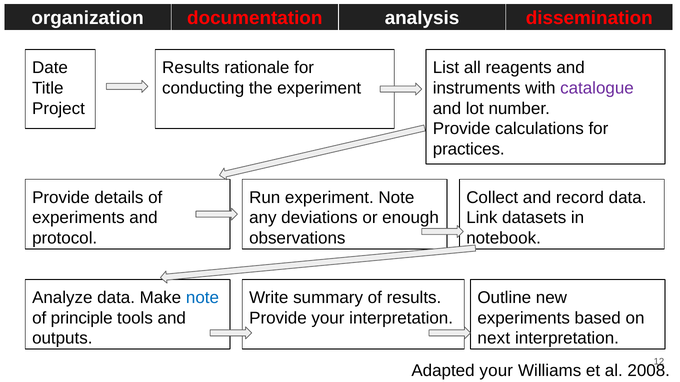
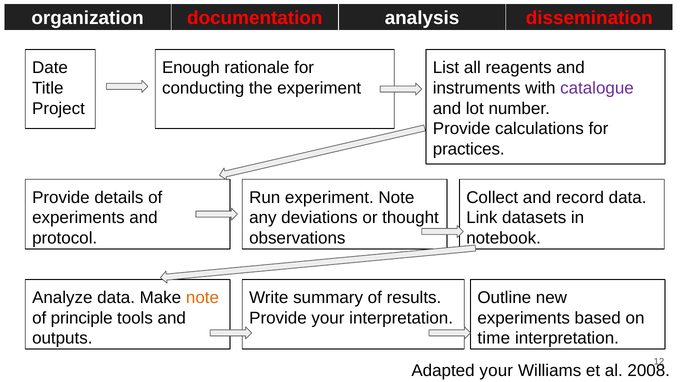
Results: Results -> Enough (191, 68)
enough: enough -> thought (411, 218)
note colour: blue -> orange (202, 298)
next: next -> time (494, 339)
